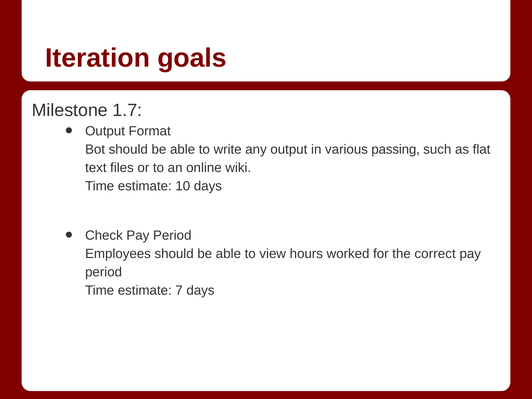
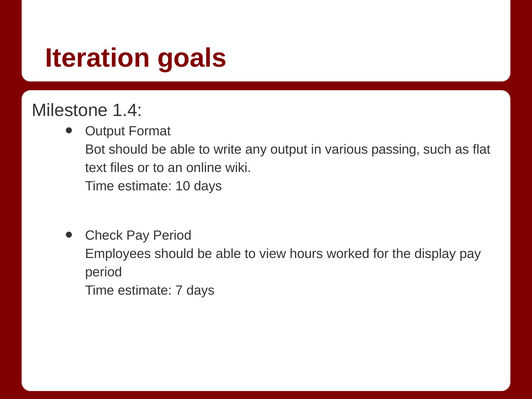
1.7: 1.7 -> 1.4 (127, 110)
correct: correct -> display (435, 254)
